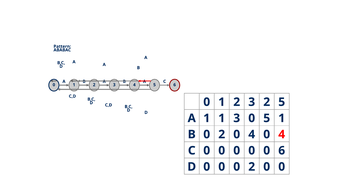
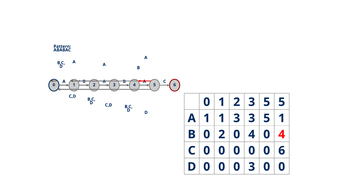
2 3 2: 2 -> 5 (267, 102)
3 0: 0 -> 3 (252, 118)
0 0 2: 2 -> 3 (252, 167)
